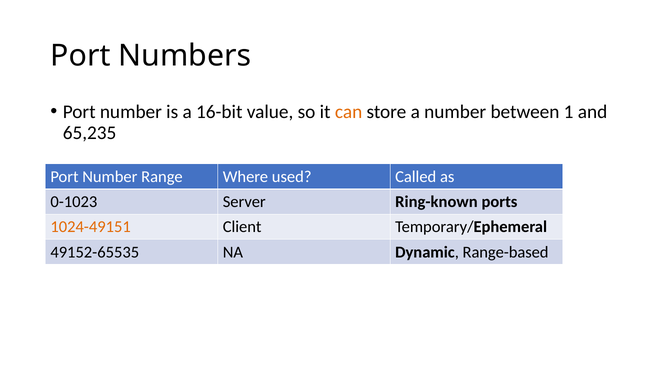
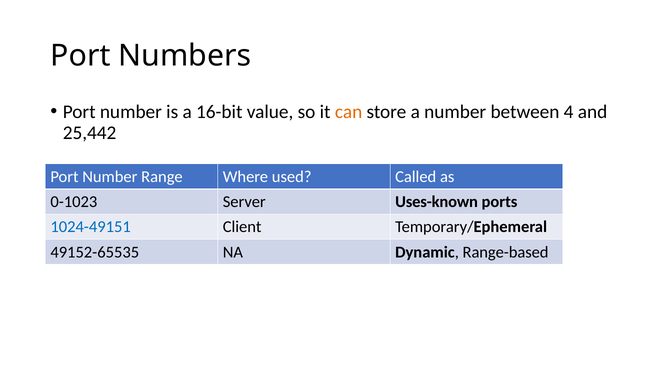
1: 1 -> 4 (569, 112)
65,235: 65,235 -> 25,442 (90, 133)
Ring-known: Ring-known -> Uses-known (437, 202)
1024-49151 colour: orange -> blue (91, 227)
